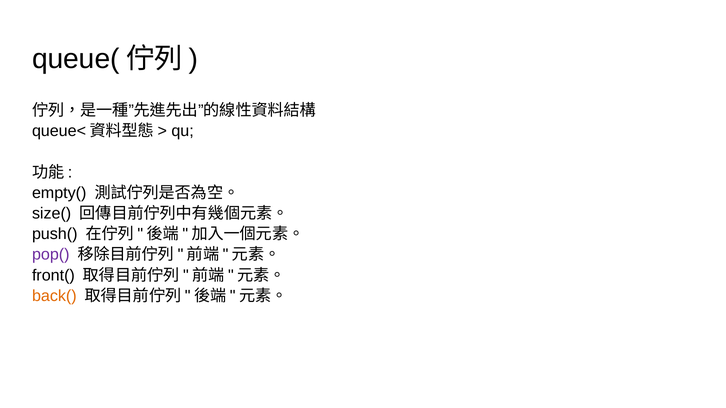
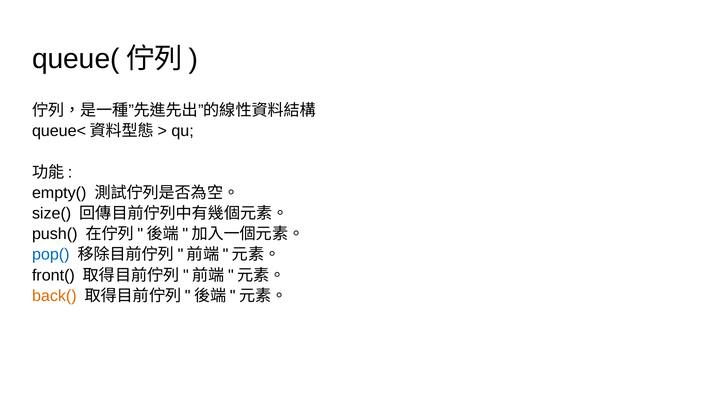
pop( colour: purple -> blue (51, 255)
